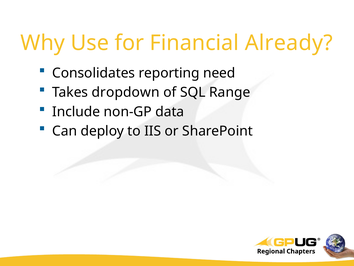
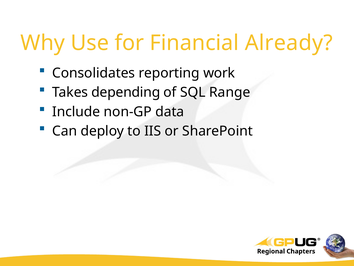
need: need -> work (219, 73)
dropdown: dropdown -> depending (126, 92)
